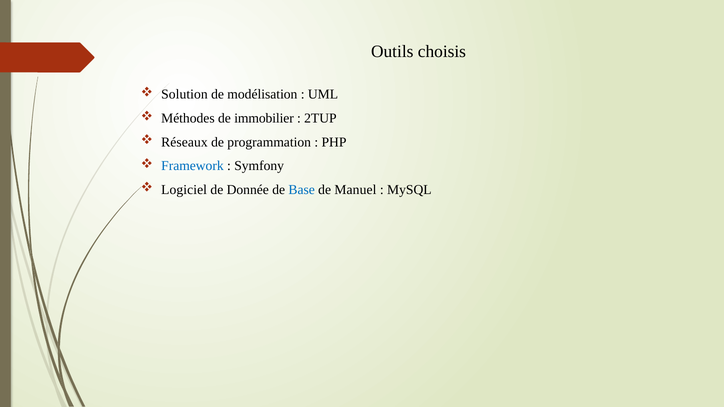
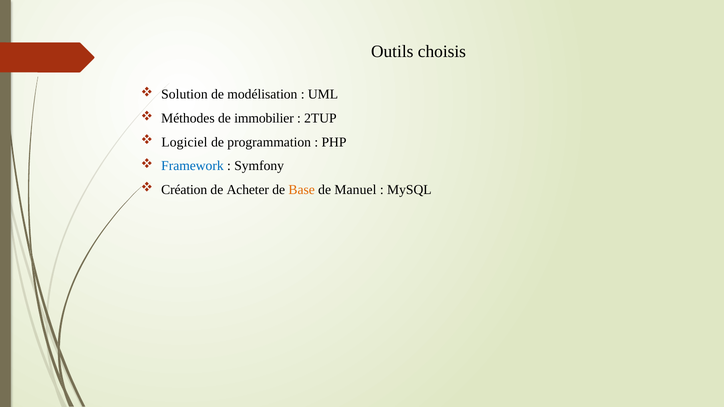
Réseaux: Réseaux -> Logiciel (184, 142)
Logiciel: Logiciel -> Création (184, 190)
Donnée: Donnée -> Acheter (248, 190)
Base colour: blue -> orange (302, 190)
